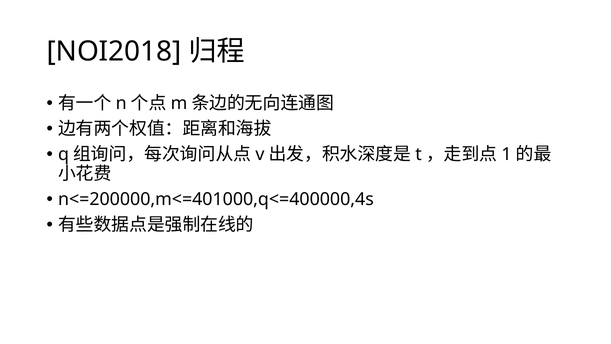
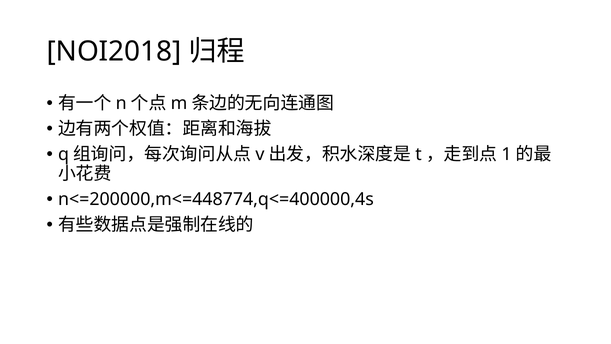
n<=200000,m<=401000,q<=400000,4s: n<=200000,m<=401000,q<=400000,4s -> n<=200000,m<=448774,q<=400000,4s (216, 199)
